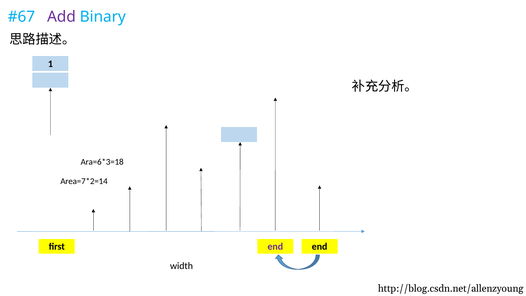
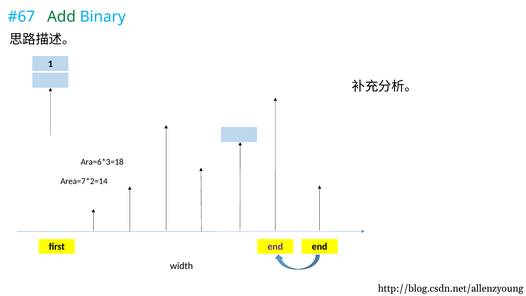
Add colour: purple -> green (61, 17)
